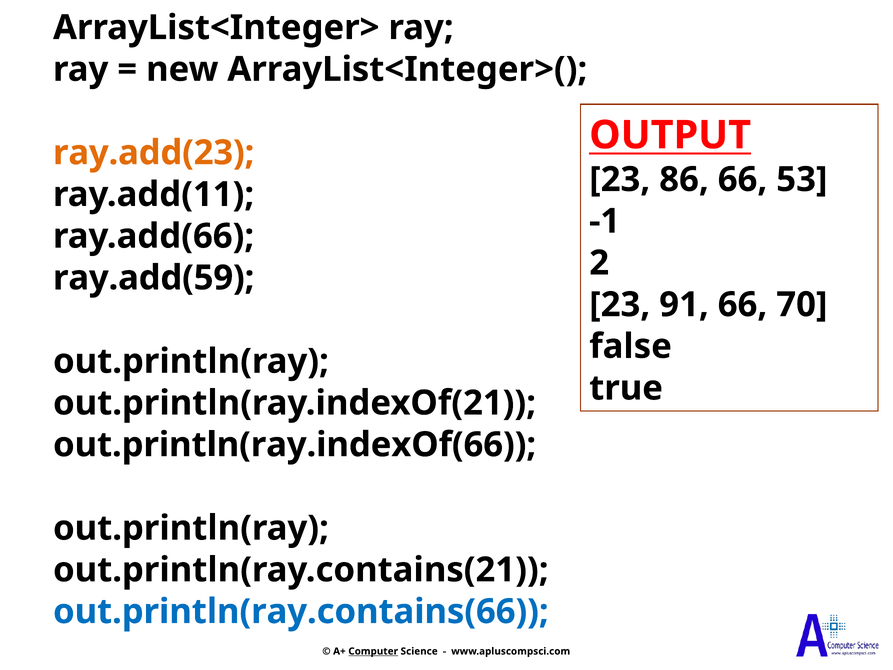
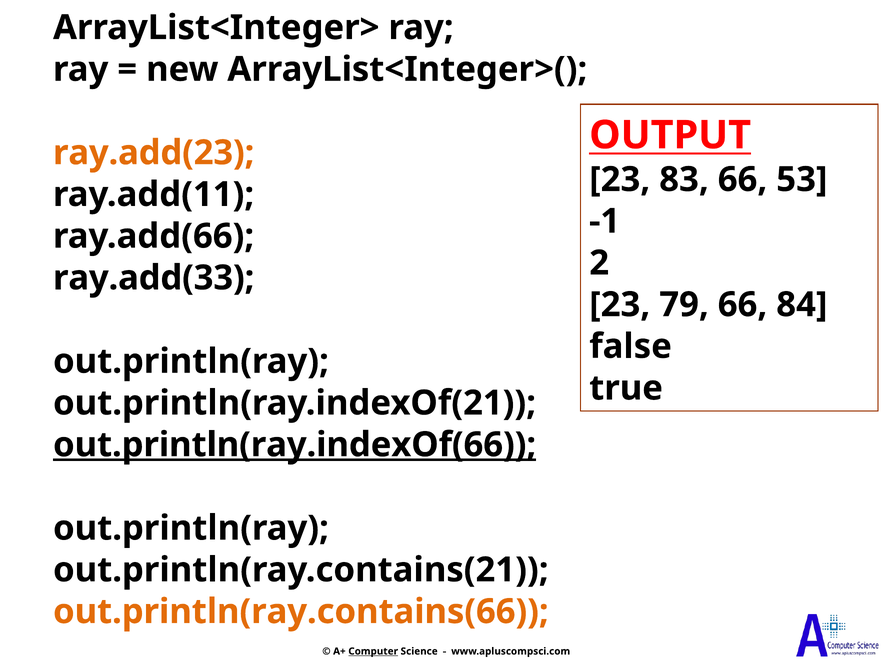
86: 86 -> 83 (684, 179)
ray.add(59: ray.add(59 -> ray.add(33 (154, 278)
91: 91 -> 79 (684, 305)
70: 70 -> 84 (802, 305)
out.println(ray.indexOf(66 underline: none -> present (295, 445)
out.println(ray.contains(66 colour: blue -> orange (301, 611)
